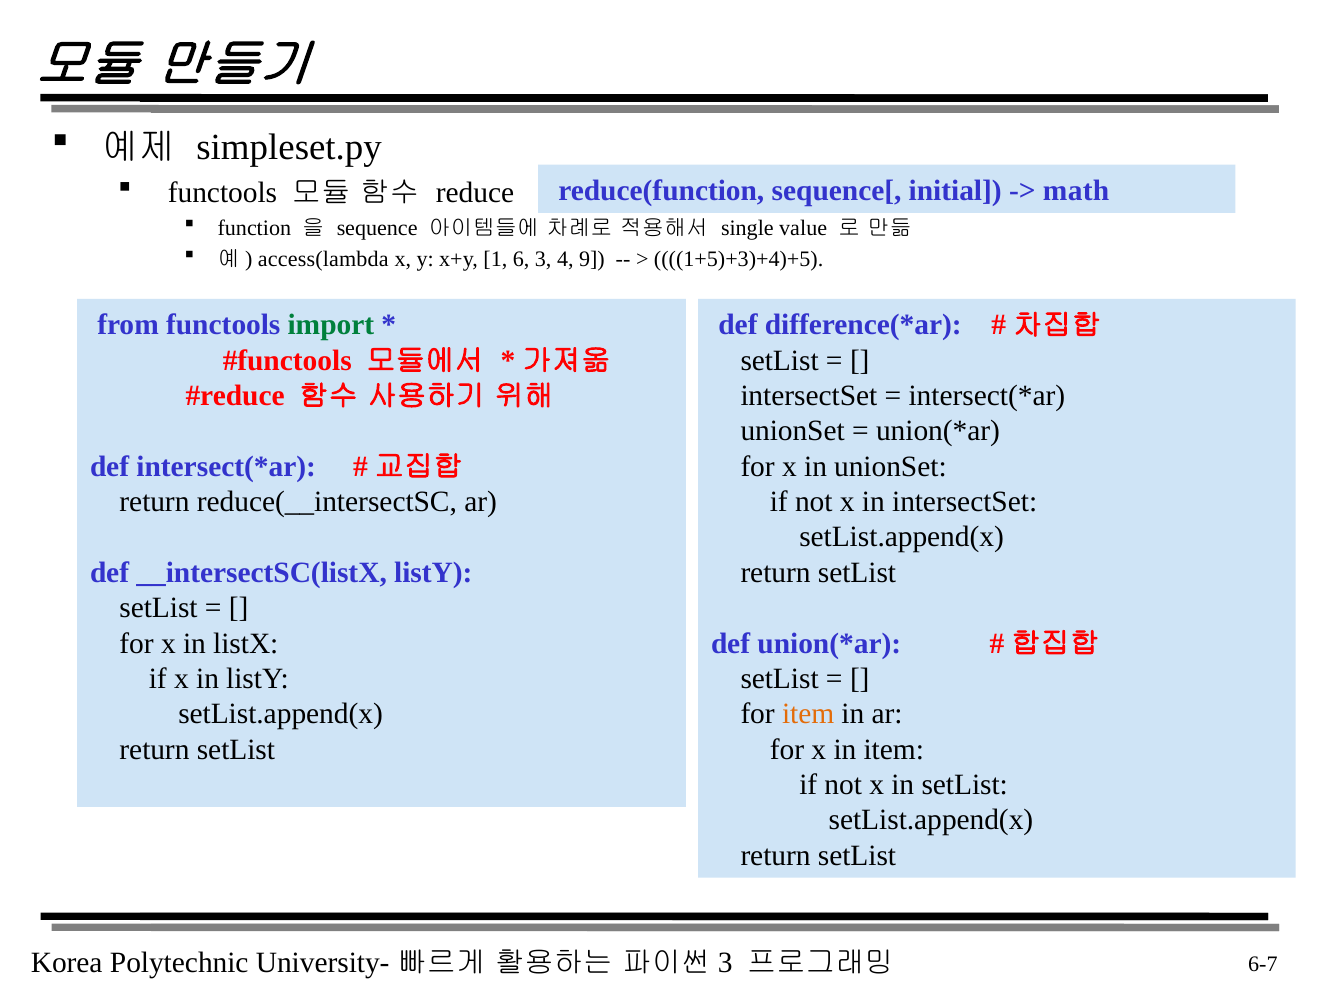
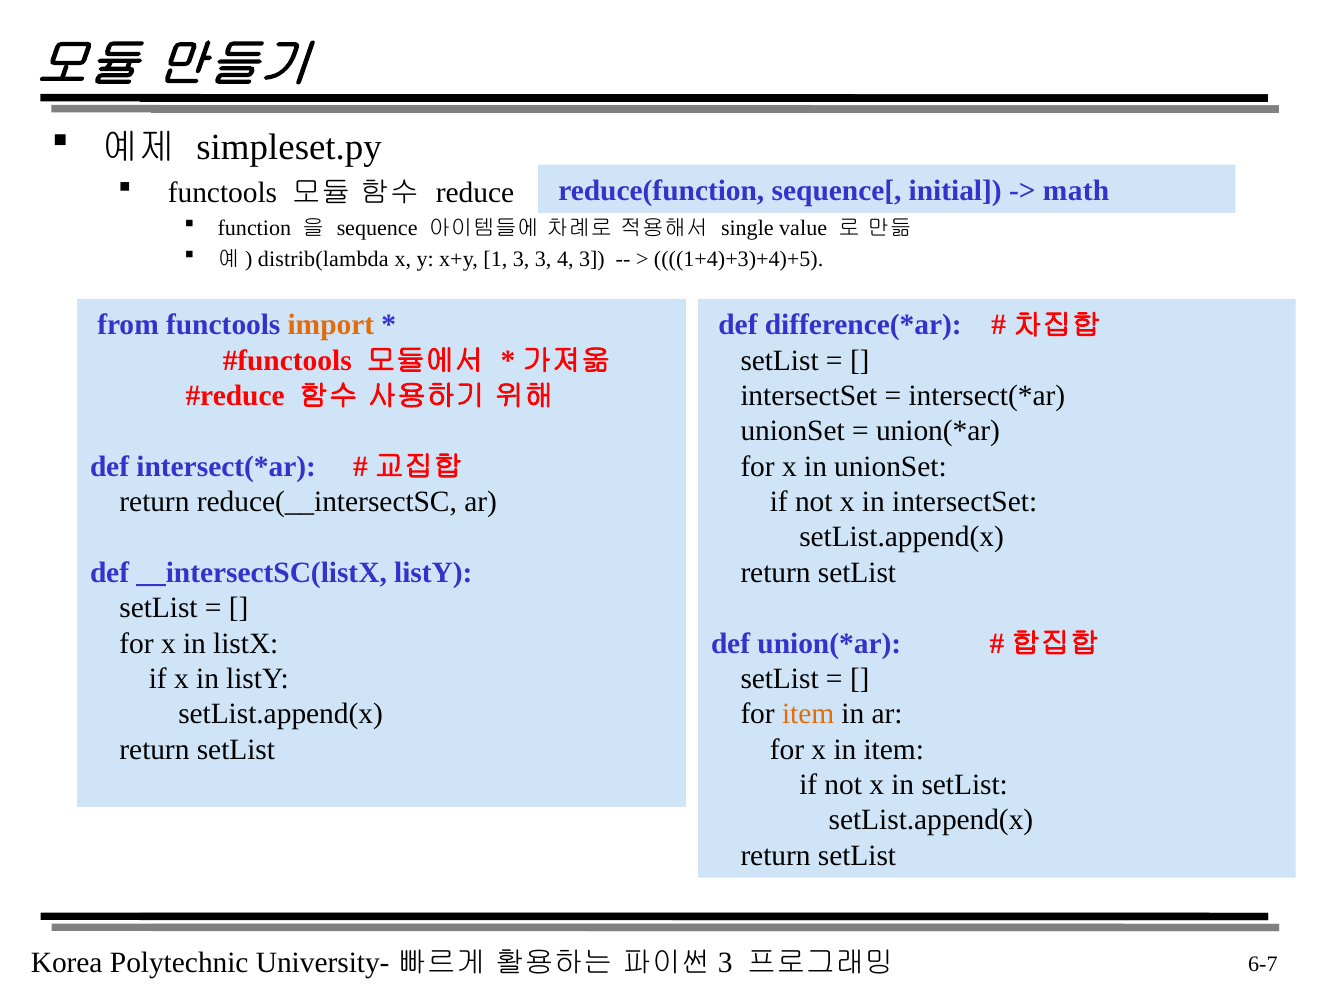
access(lambda: access(lambda -> distrib(lambda (323, 259)
1 6: 6 -> 3 (521, 259)
4 9: 9 -> 3 (592, 259)
1+5)+3)+4)+5: 1+5)+3)+4)+5 -> 1+4)+3)+4)+5 (739, 259)
import colour: green -> orange (331, 325)
